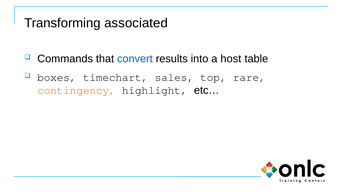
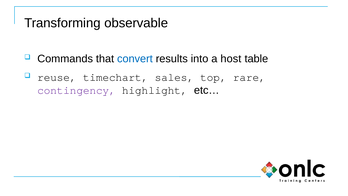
associated: associated -> observable (136, 23)
boxes: boxes -> reuse (57, 77)
contingency colour: orange -> purple (77, 90)
